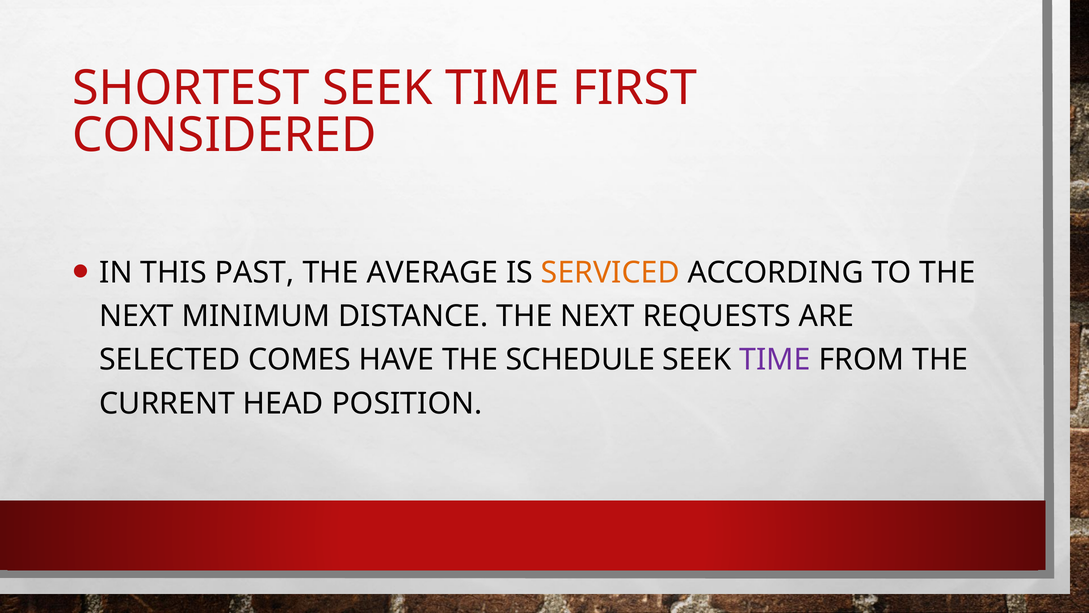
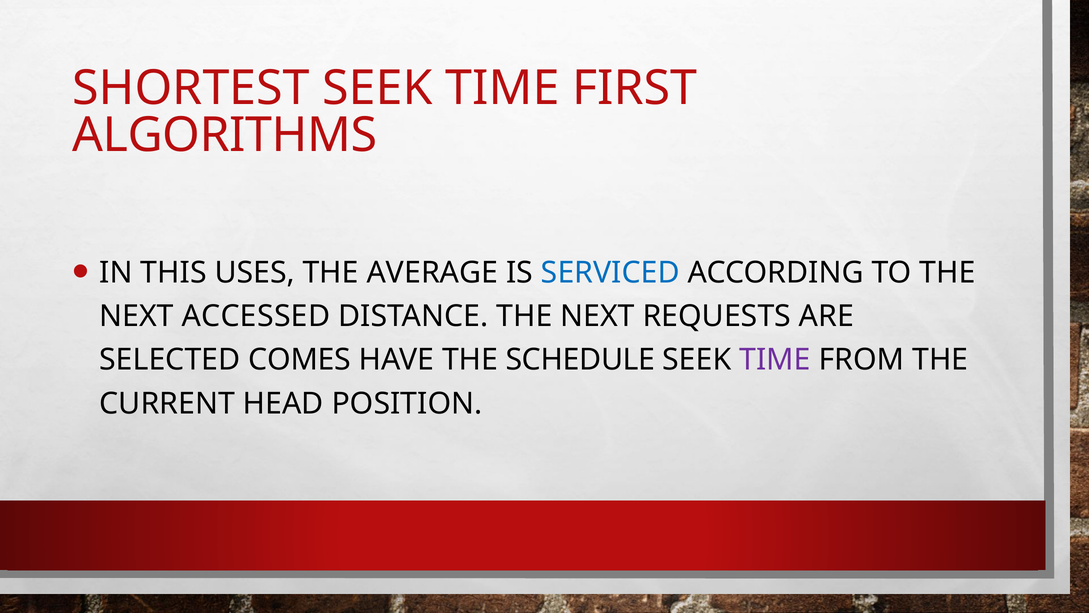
CONSIDERED: CONSIDERED -> ALGORITHMS (225, 135)
PAST: PAST -> USES (255, 273)
SERVICED colour: orange -> blue (610, 273)
MINIMUM: MINIMUM -> ACCESSED (256, 316)
